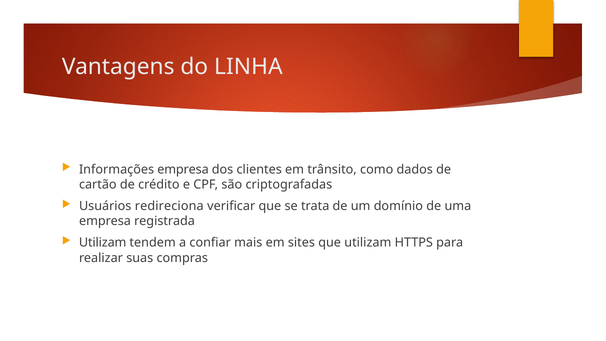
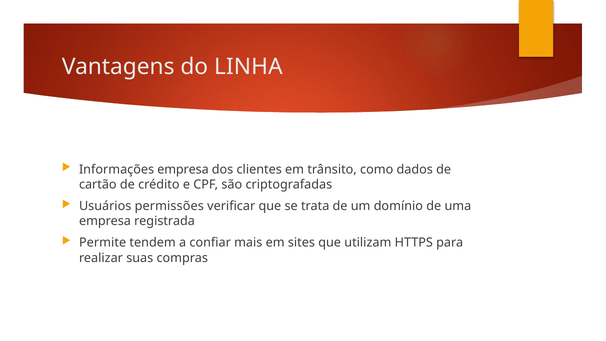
redireciona: redireciona -> permissões (169, 206)
Utilizam: Utilizam -> Permite (103, 243)
